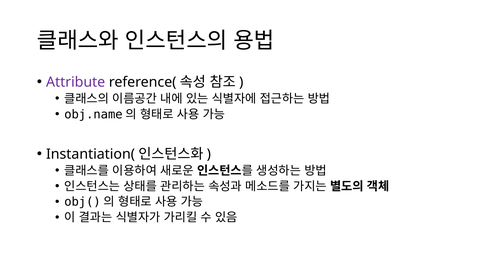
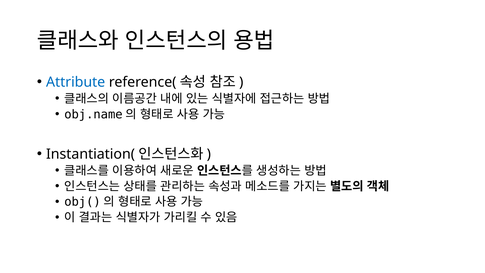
Attribute colour: purple -> blue (76, 82)
